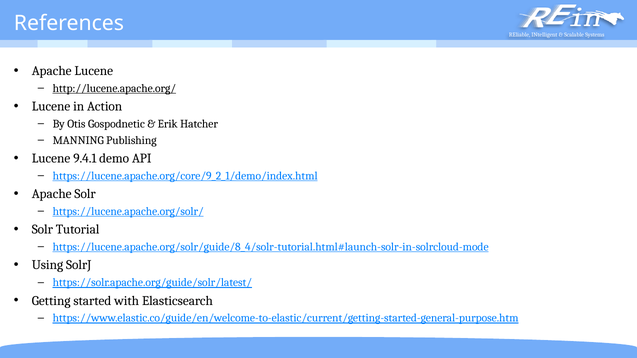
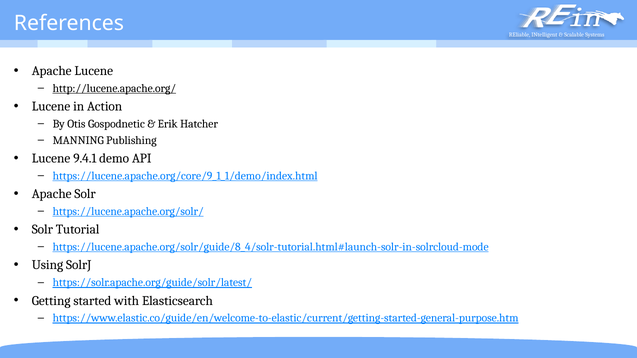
https://lucene.apache.org/core/9_2_1/demo/index.html: https://lucene.apache.org/core/9_2_1/demo/index.html -> https://lucene.apache.org/core/9_1_1/demo/index.html (185, 176)
